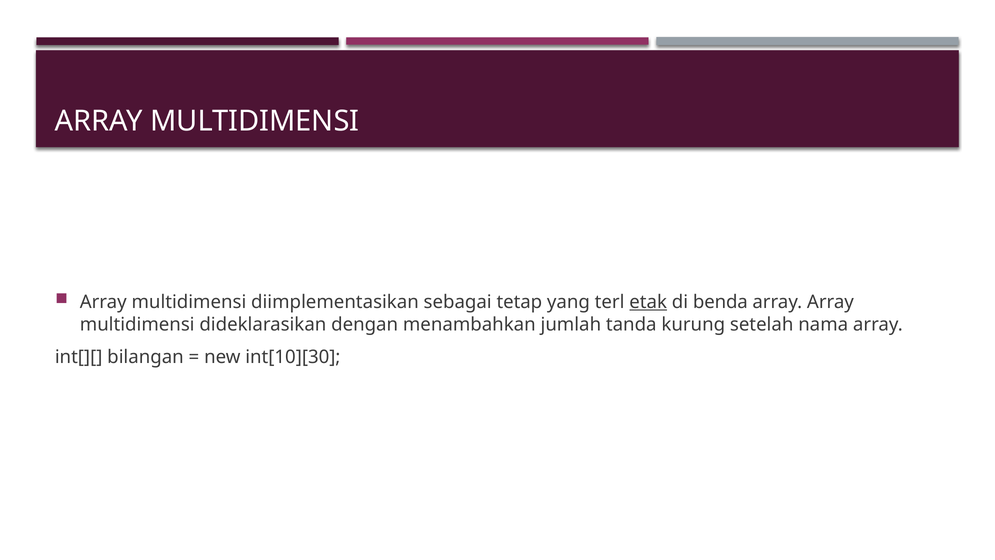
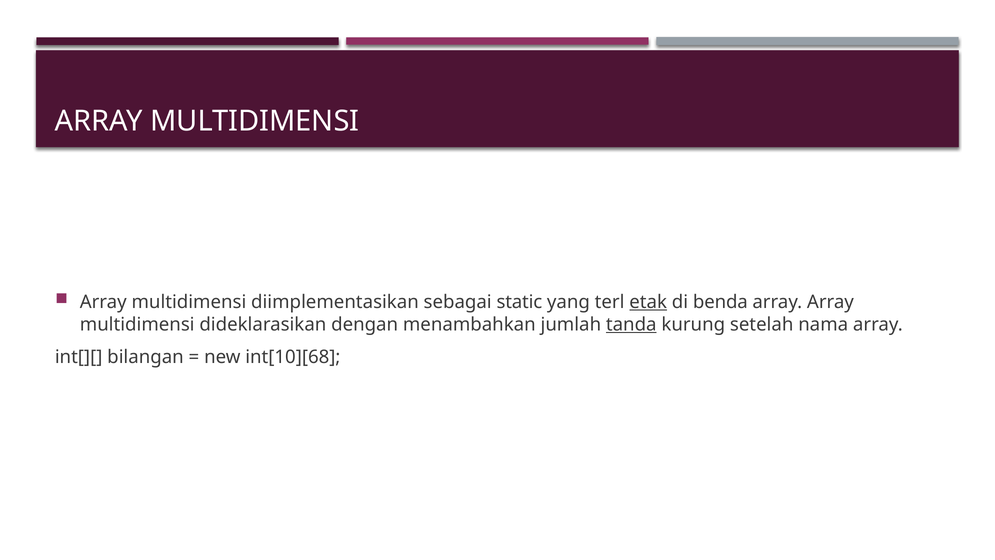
tetap: tetap -> static (519, 302)
tanda underline: none -> present (631, 324)
int[10][30: int[10][30 -> int[10][68 (293, 357)
